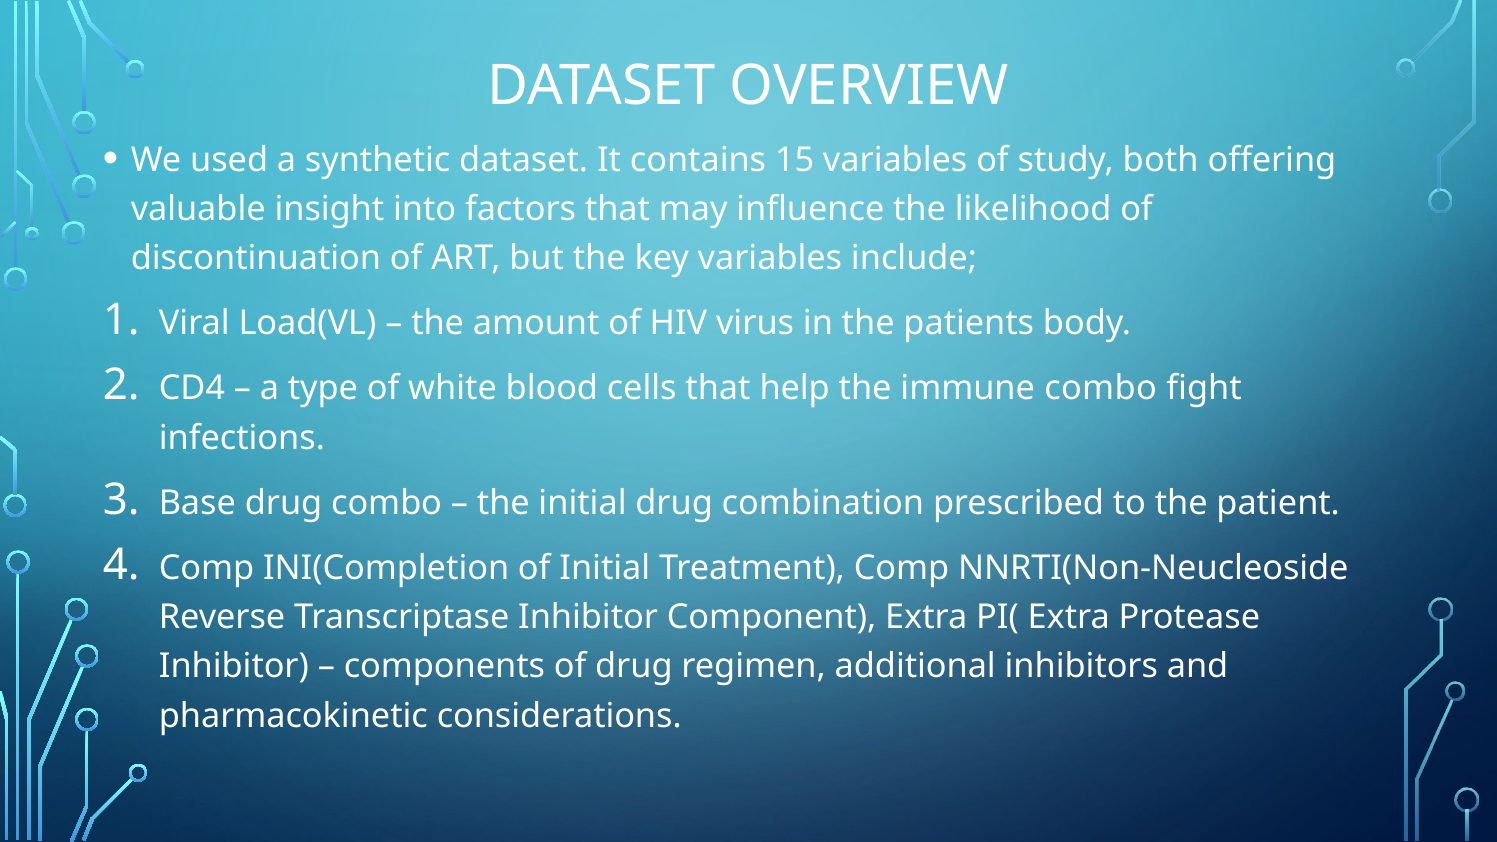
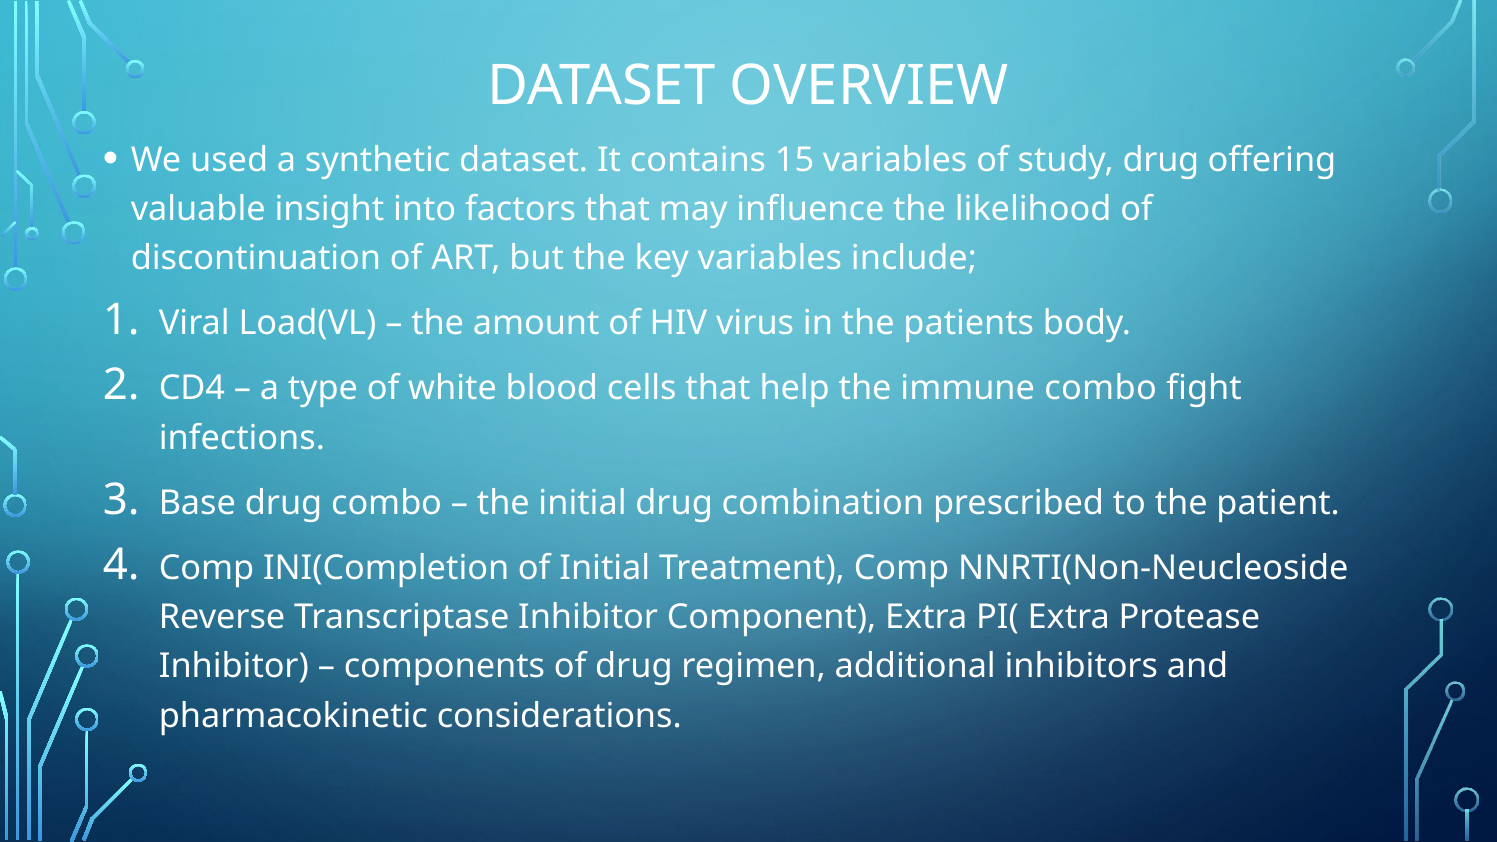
study both: both -> drug (1161, 160)
